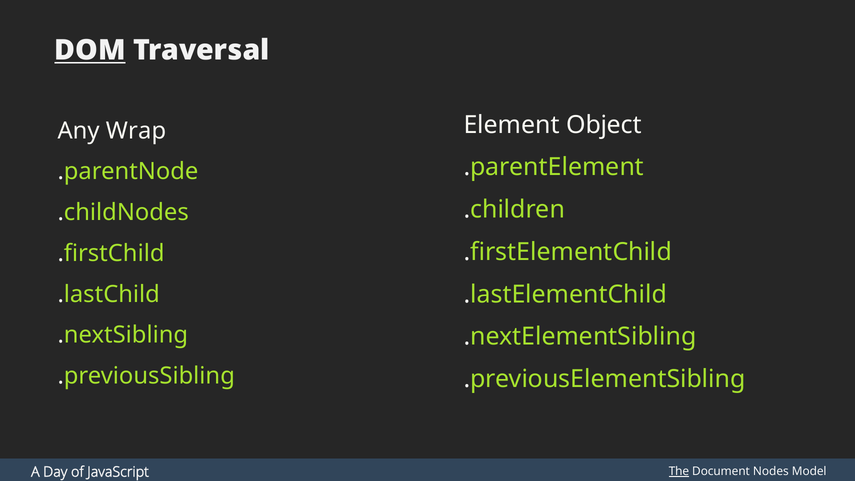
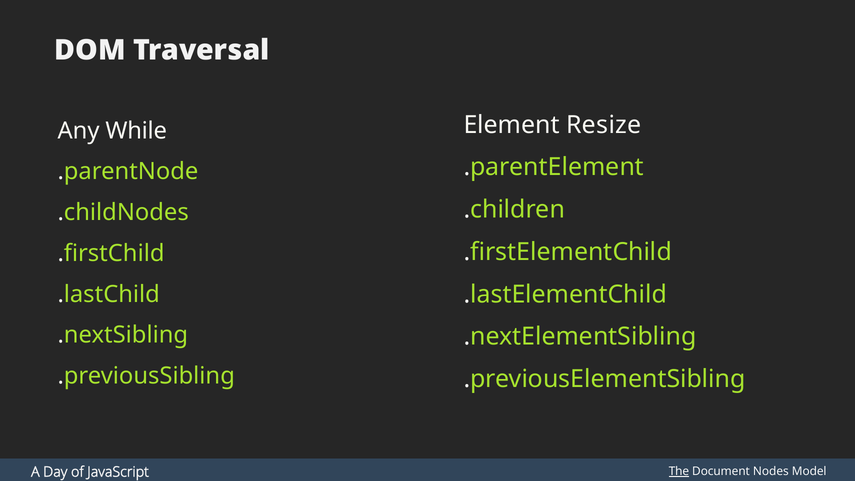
DOM underline: present -> none (90, 50)
Object: Object -> Resize (604, 125)
Wrap: Wrap -> While (136, 131)
